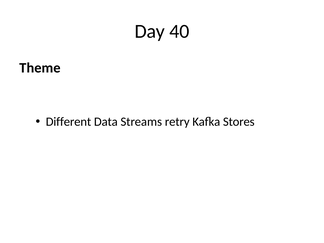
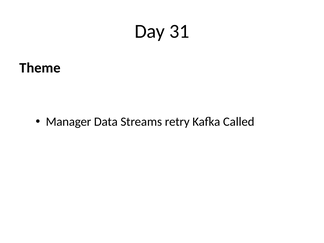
40: 40 -> 31 (179, 31)
Different: Different -> Manager (68, 122)
Stores: Stores -> Called (239, 122)
